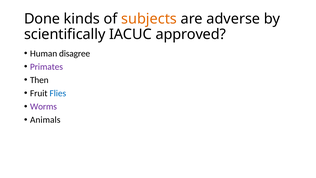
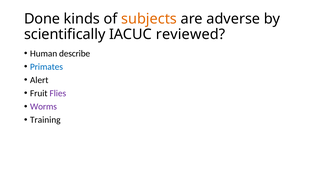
approved: approved -> reviewed (191, 34)
disagree: disagree -> describe (75, 53)
Primates colour: purple -> blue (46, 67)
Then: Then -> Alert (39, 80)
Flies colour: blue -> purple (58, 93)
Animals: Animals -> Training (45, 120)
